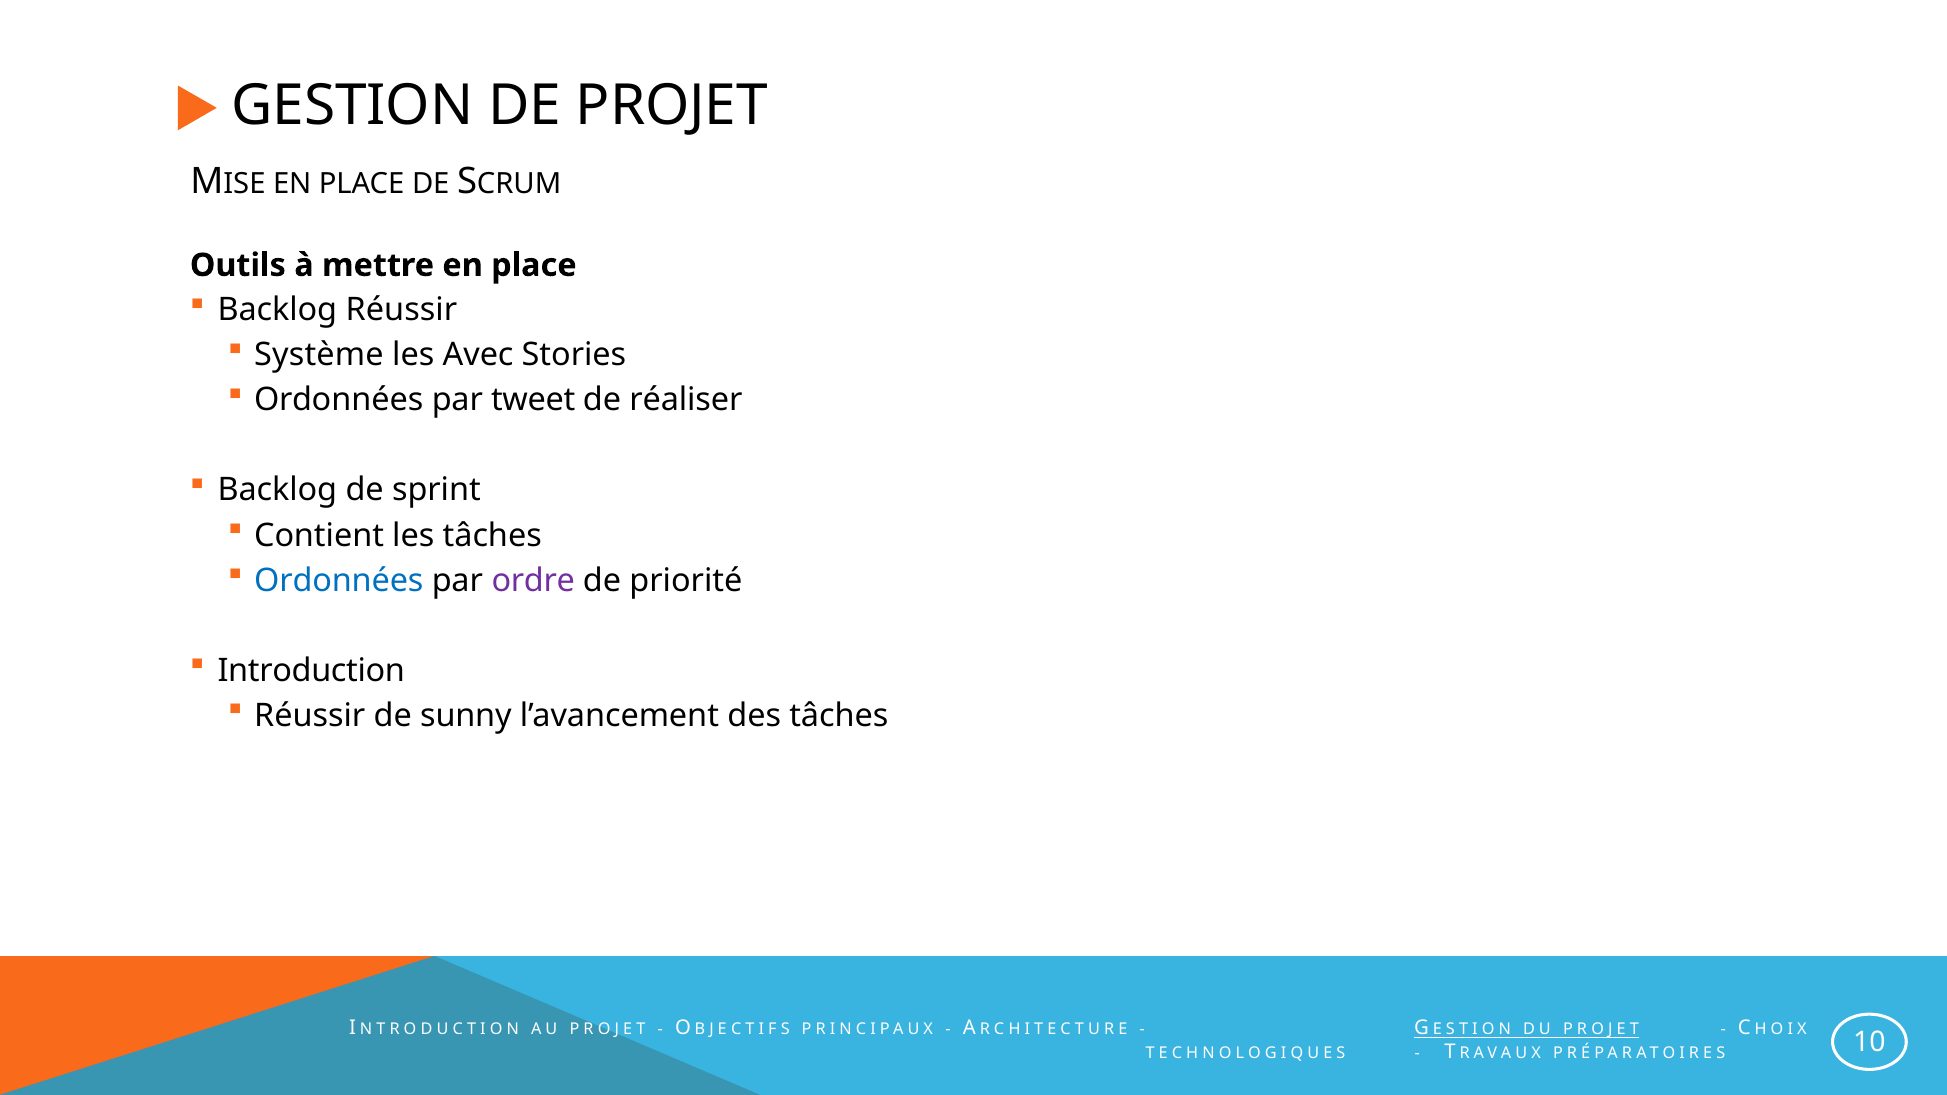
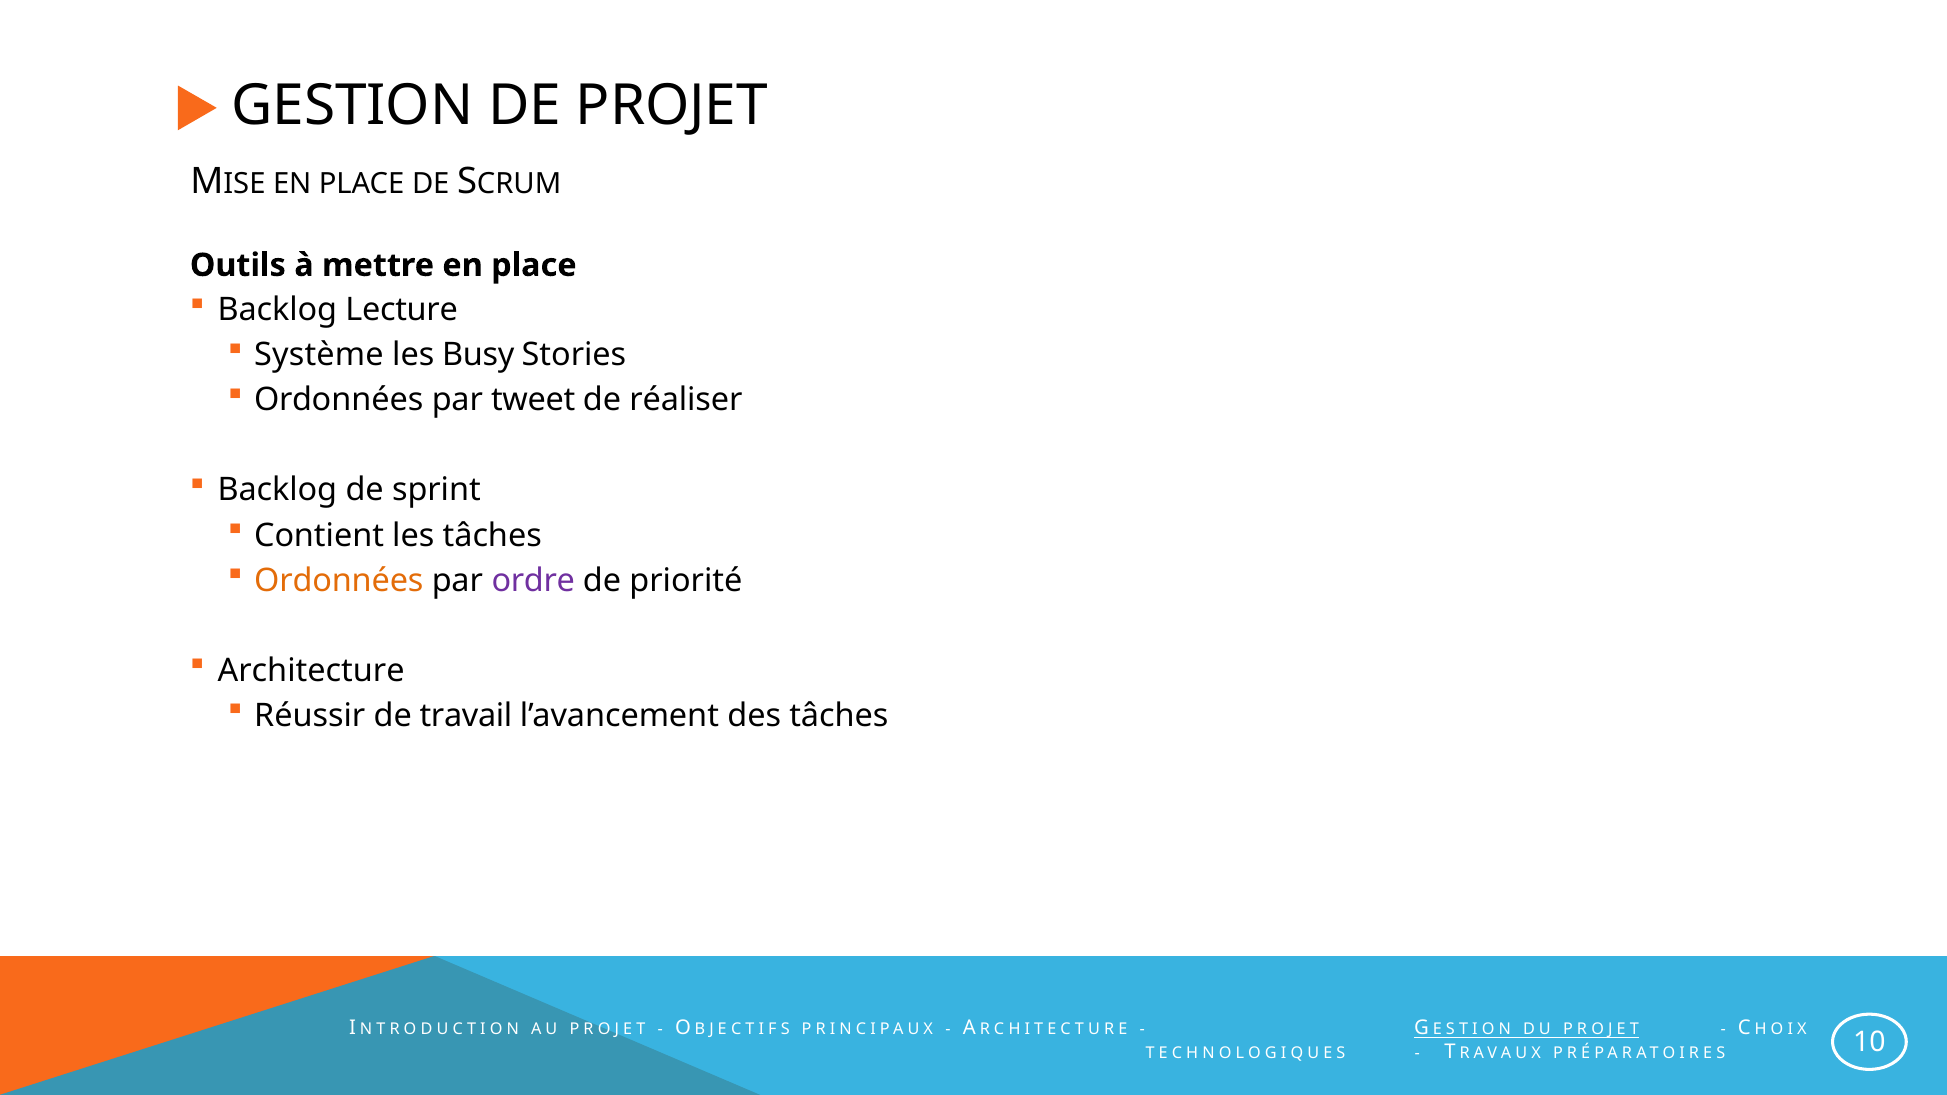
Backlog Réussir: Réussir -> Lecture (402, 310)
Avec: Avec -> Busy (478, 355)
Ordonnées colour: blue -> orange (339, 580)
Introduction: Introduction -> Architecture (311, 670)
sunny: sunny -> travail (466, 715)
